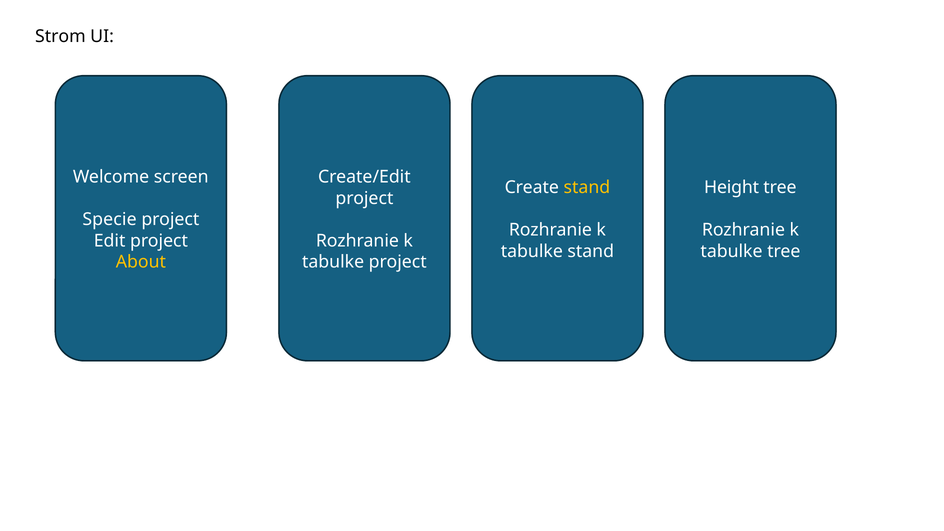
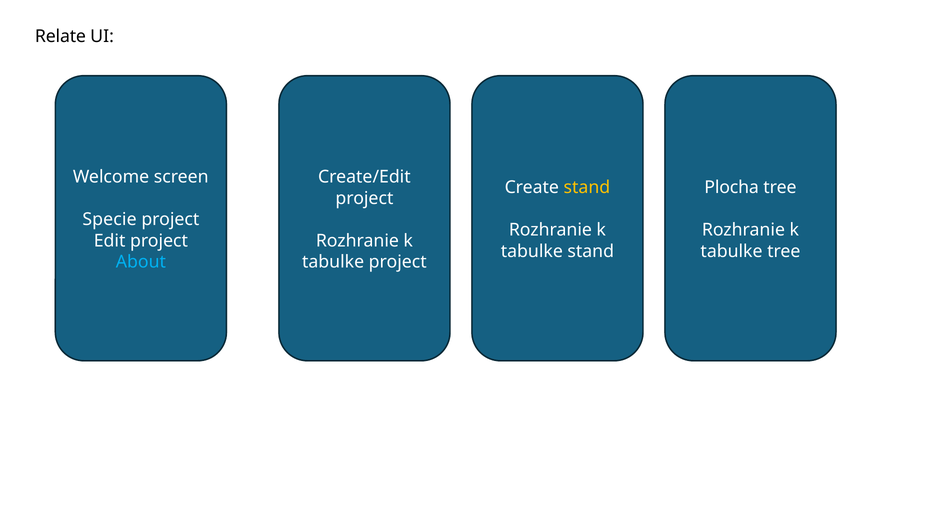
Strom: Strom -> Relate (60, 36)
Height: Height -> Plocha (732, 188)
About colour: yellow -> light blue (141, 262)
